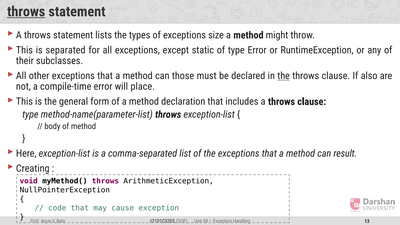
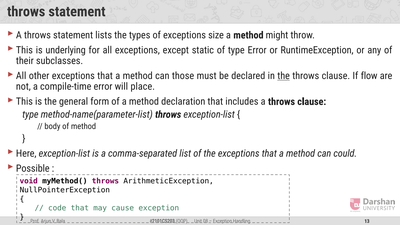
throws underline: present -> none (26, 12)
separated: separated -> underlying (66, 50)
also: also -> flow (369, 76)
result: result -> could (345, 153)
Creating: Creating -> Possible (33, 168)
